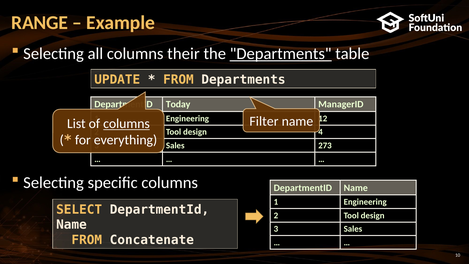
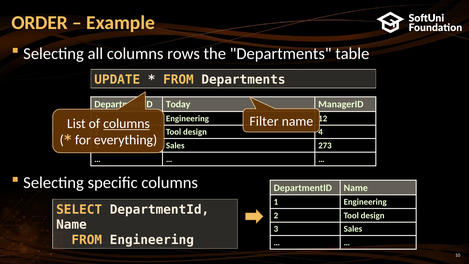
RANGE: RANGE -> ORDER (40, 23)
their: their -> rows (184, 54)
Departments underline: present -> none (281, 54)
FROM Concatenate: Concatenate -> Engineering (152, 240)
